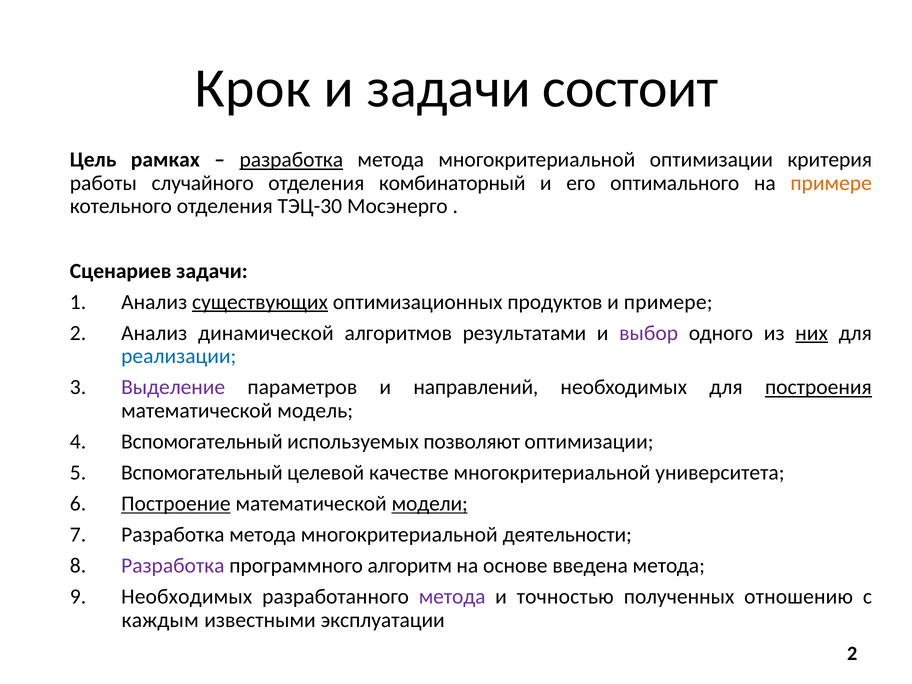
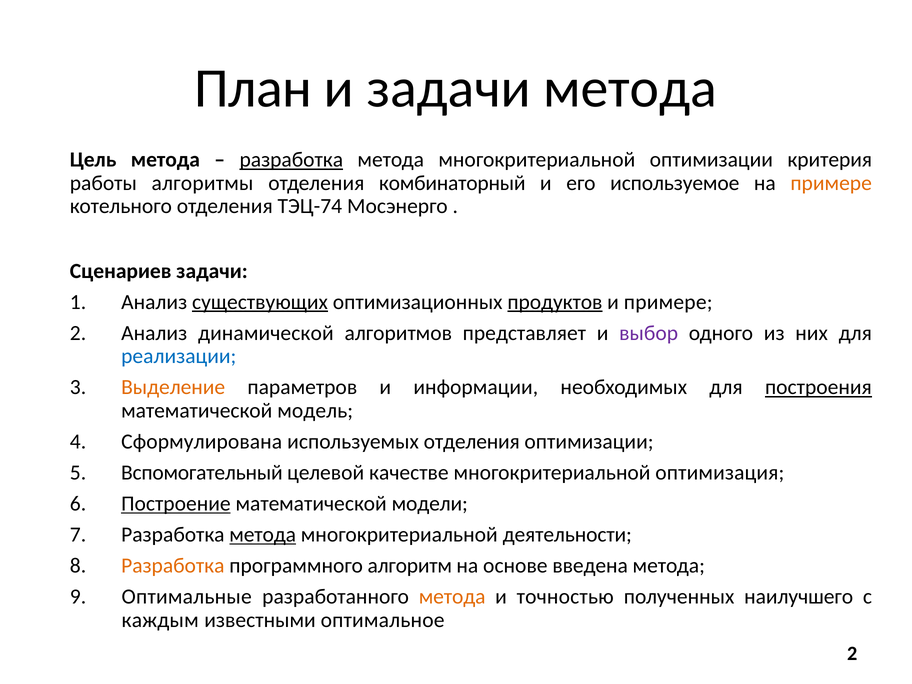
Крок: Крок -> План (253, 88)
задачи состоит: состоит -> метода (630, 88)
Цель рамках: рамках -> метода (165, 160)
случайного: случайного -> алгоритмы (202, 183)
оптимального: оптимального -> используемое (675, 183)
ТЭЦ-30: ТЭЦ-30 -> ТЭЦ-74 (310, 206)
продуктов underline: none -> present (555, 302)
результатами: результатами -> представляет (524, 333)
них underline: present -> none (812, 333)
Выделение colour: purple -> orange (173, 387)
направлений: направлений -> информации (476, 387)
Вспомогательный: Вспомогательный -> Сформулирована (202, 442)
используемых позволяют: позволяют -> отделения (472, 442)
университета: университета -> оптимизация (720, 473)
модели underline: present -> none (430, 504)
метода underline: none -> present (263, 535)
Разработка colour: purple -> orange (173, 566)
Необходимых: Необходимых -> Оптимальные (187, 597)
метода colour: purple -> orange (452, 597)
отношению: отношению -> наилучшего (799, 597)
эксплуатации: эксплуатации -> оптимальное (383, 620)
